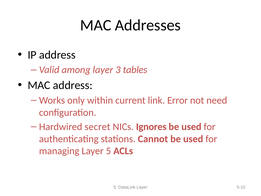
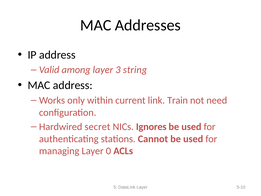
tables: tables -> string (135, 70)
Error: Error -> Train (178, 100)
Layer 5: 5 -> 0 (108, 151)
